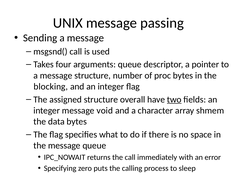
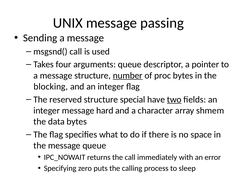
number underline: none -> present (128, 75)
assigned: assigned -> reserved (66, 99)
overall: overall -> special (133, 99)
void: void -> hard (105, 110)
